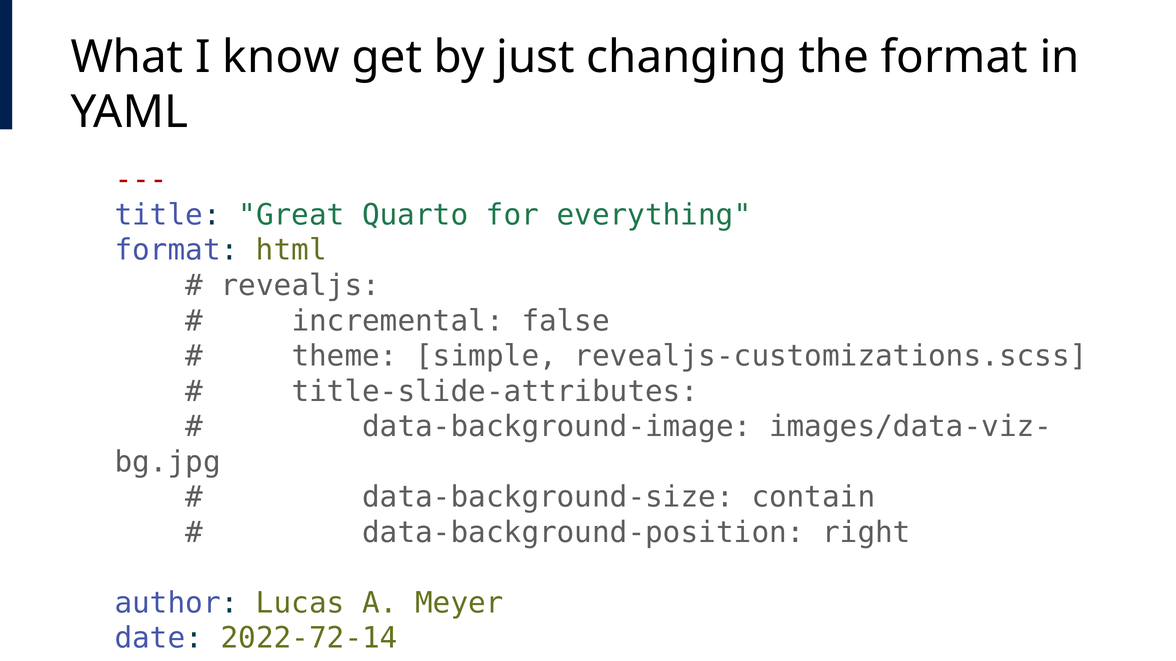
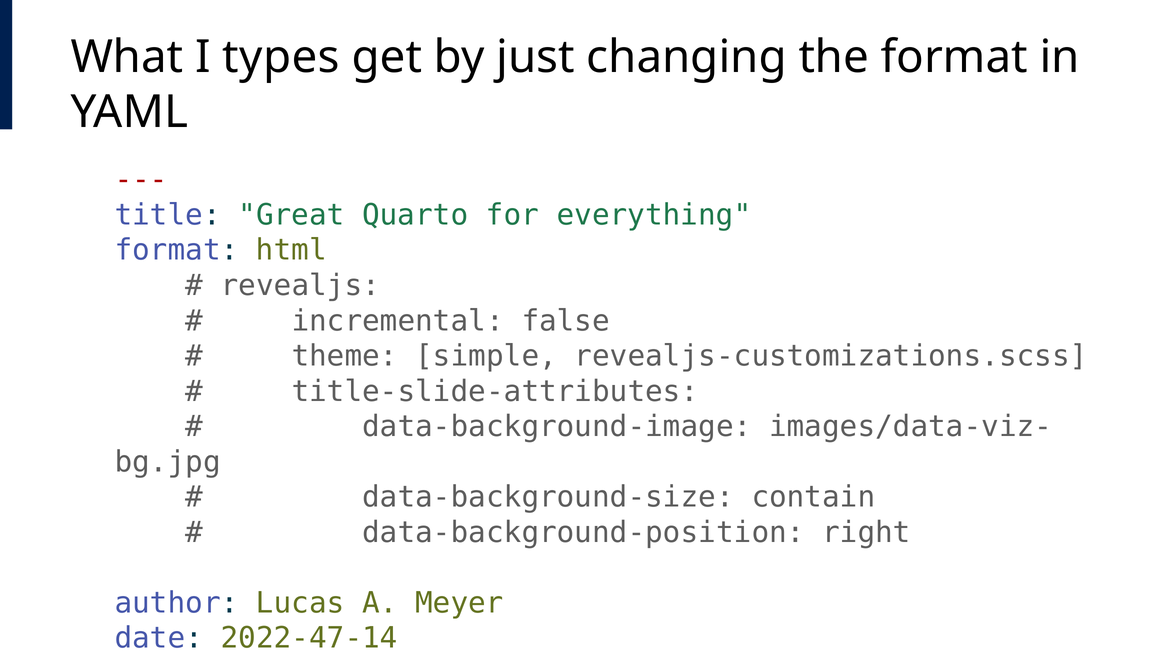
know: know -> types (281, 57)
2022-72-14: 2022-72-14 -> 2022-47-14 (309, 639)
